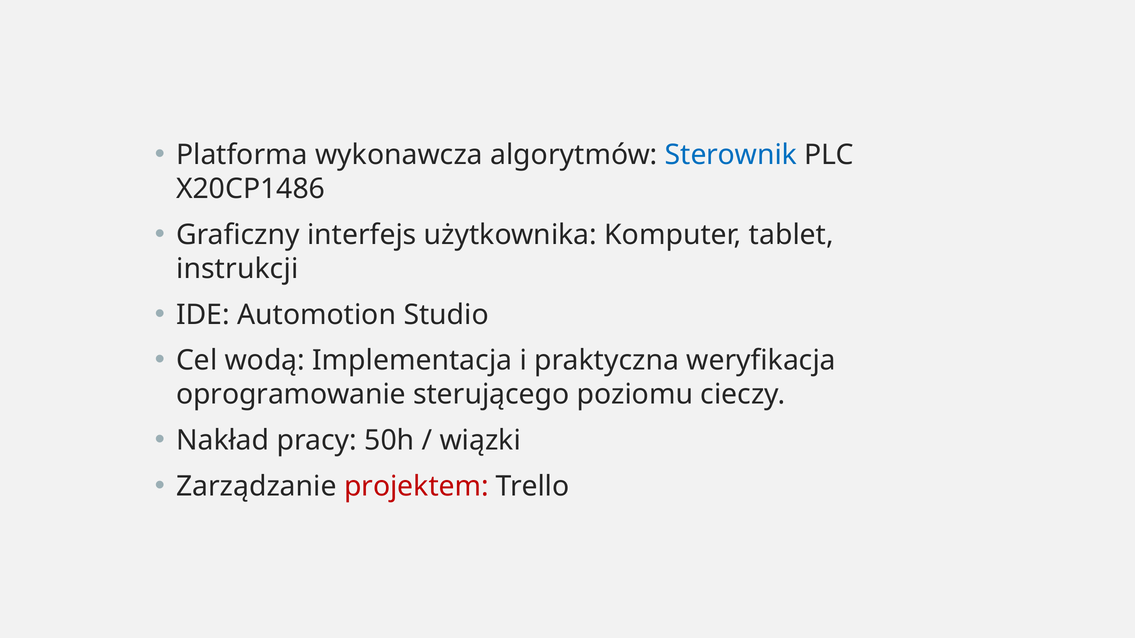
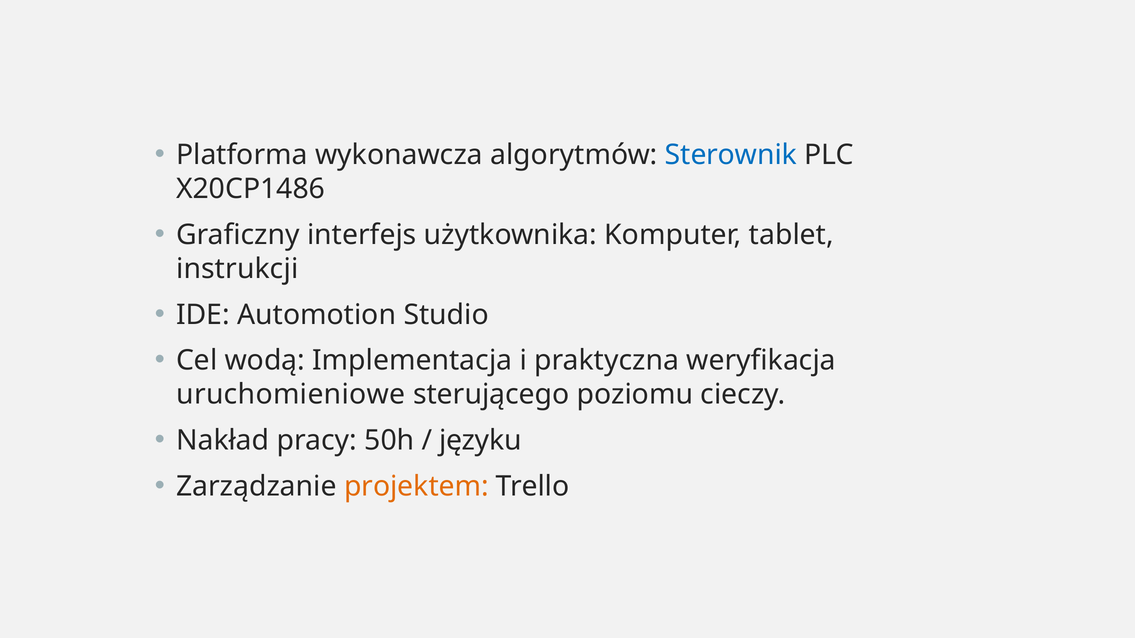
oprogramowanie: oprogramowanie -> uruchomieniowe (291, 395)
wiązki: wiązki -> języku (480, 441)
projektem colour: red -> orange (416, 487)
